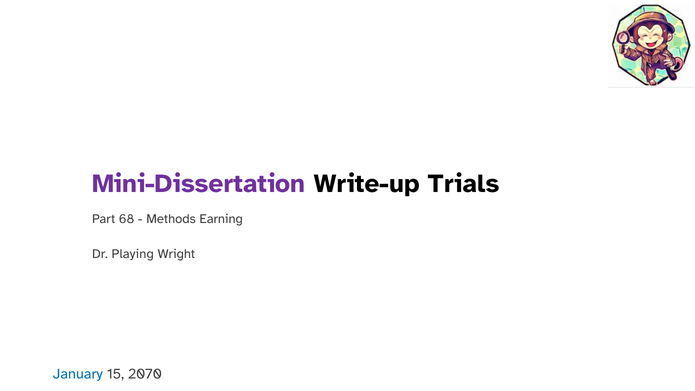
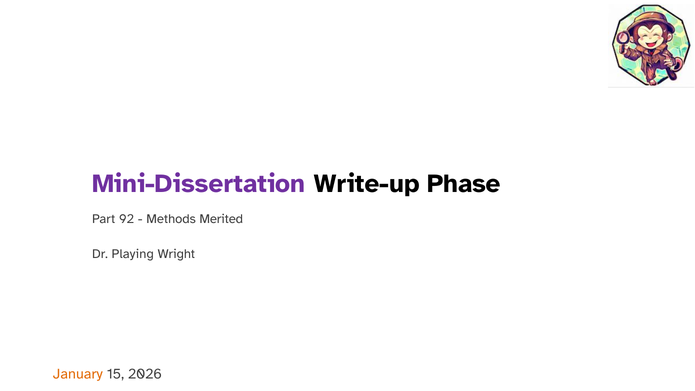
Trials: Trials -> Phase (464, 184)
68: 68 -> 92 (126, 219)
Earning: Earning -> Merited (221, 219)
January colour: blue -> orange (78, 374)
2070: 2070 -> 2026 (145, 374)
